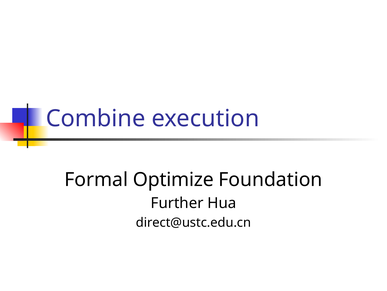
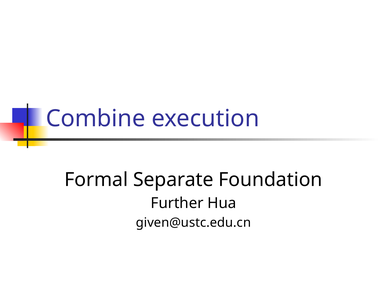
Optimize: Optimize -> Separate (173, 179)
direct@ustc.edu.cn: direct@ustc.edu.cn -> given@ustc.edu.cn (193, 222)
